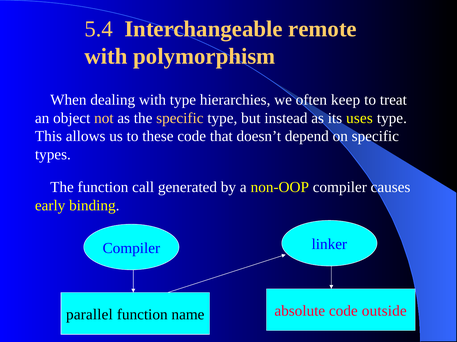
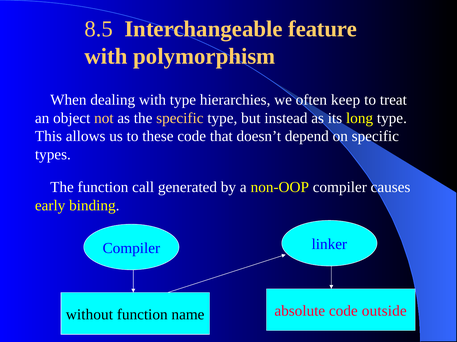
5.4: 5.4 -> 8.5 (99, 29)
remote: remote -> feature (323, 29)
uses: uses -> long (360, 118)
parallel: parallel -> without (89, 315)
